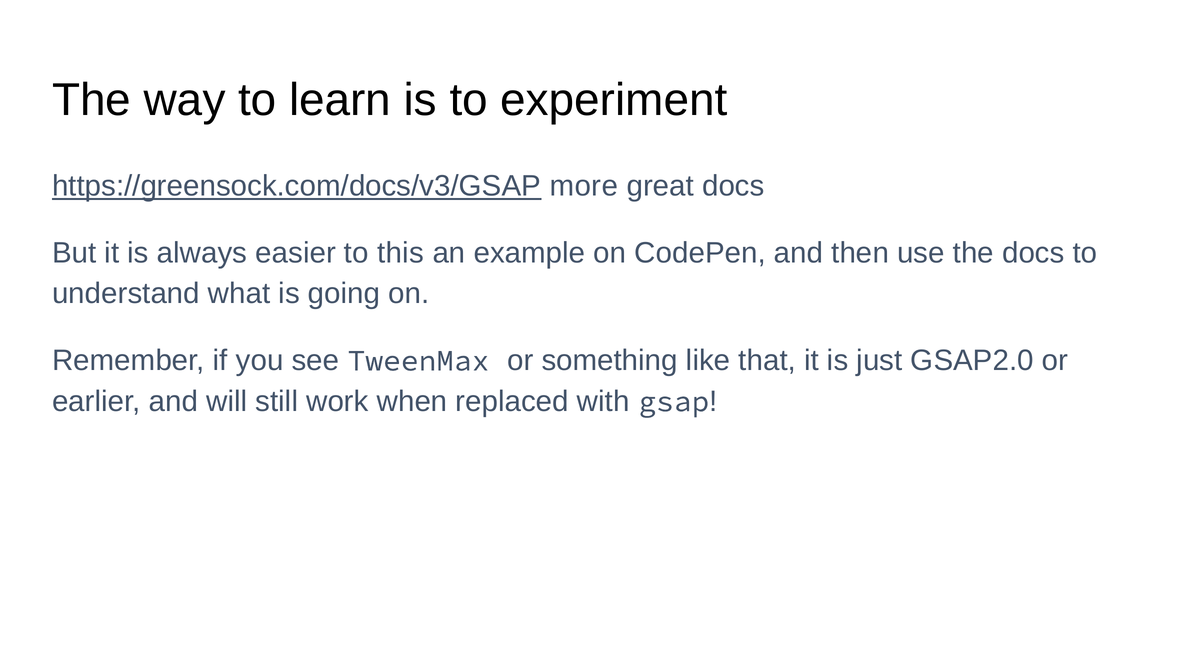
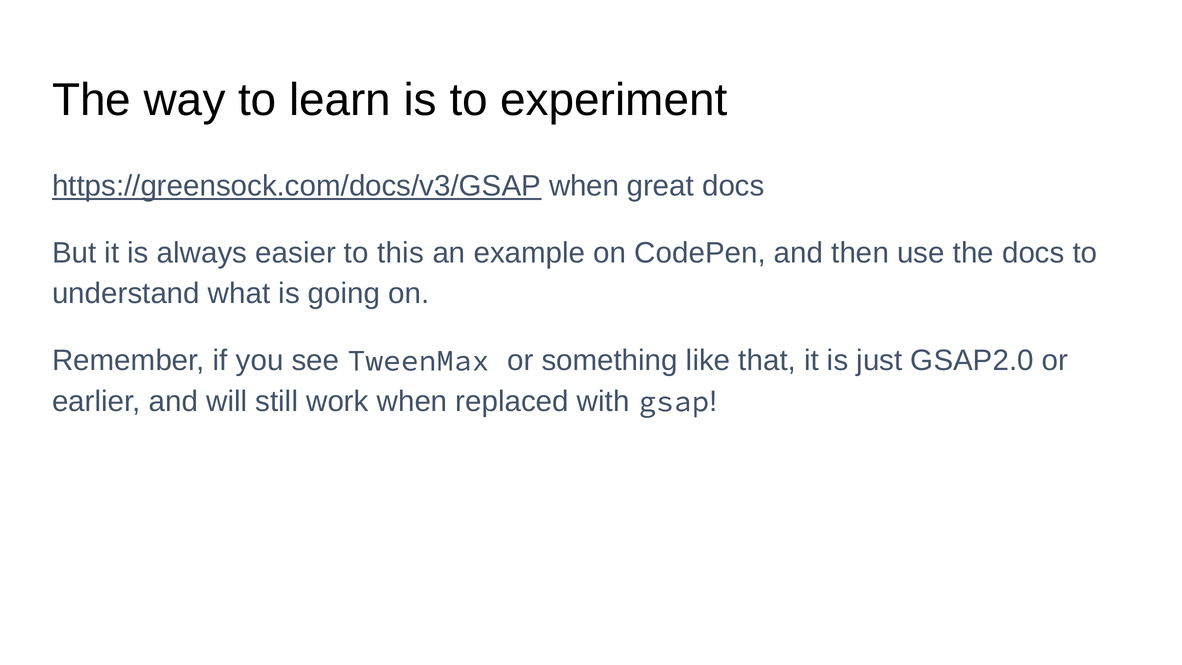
https://greensock.com/docs/v3/GSAP more: more -> when (584, 186)
